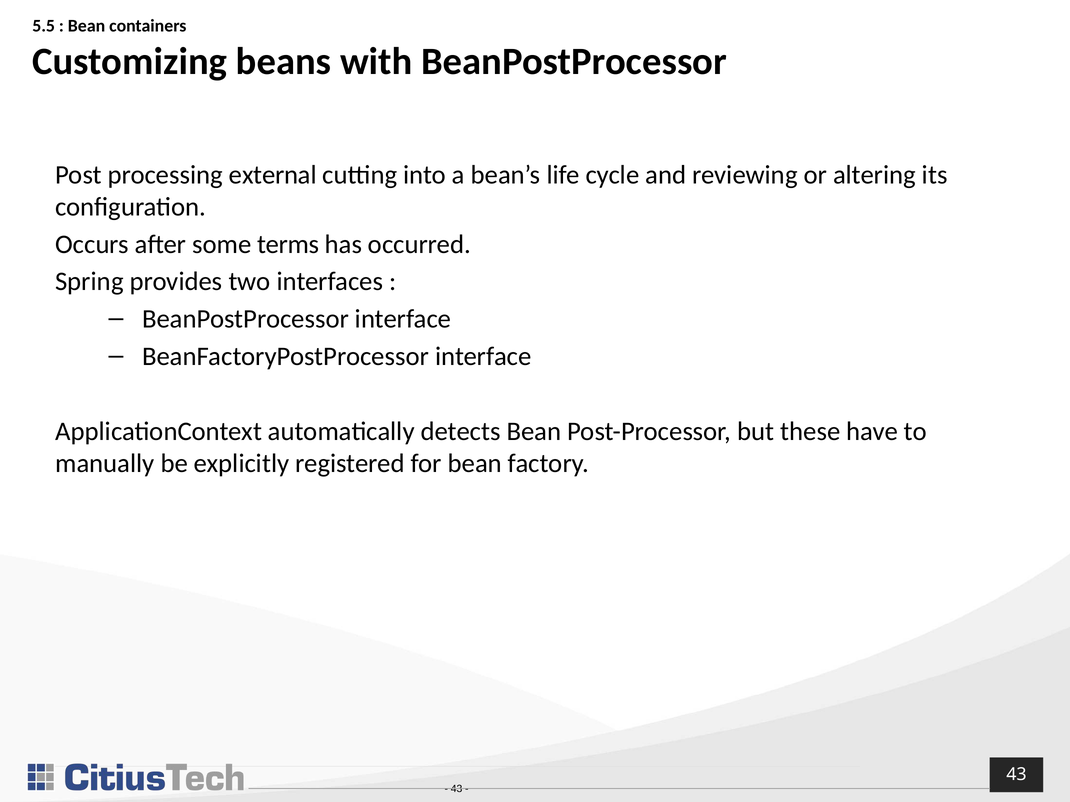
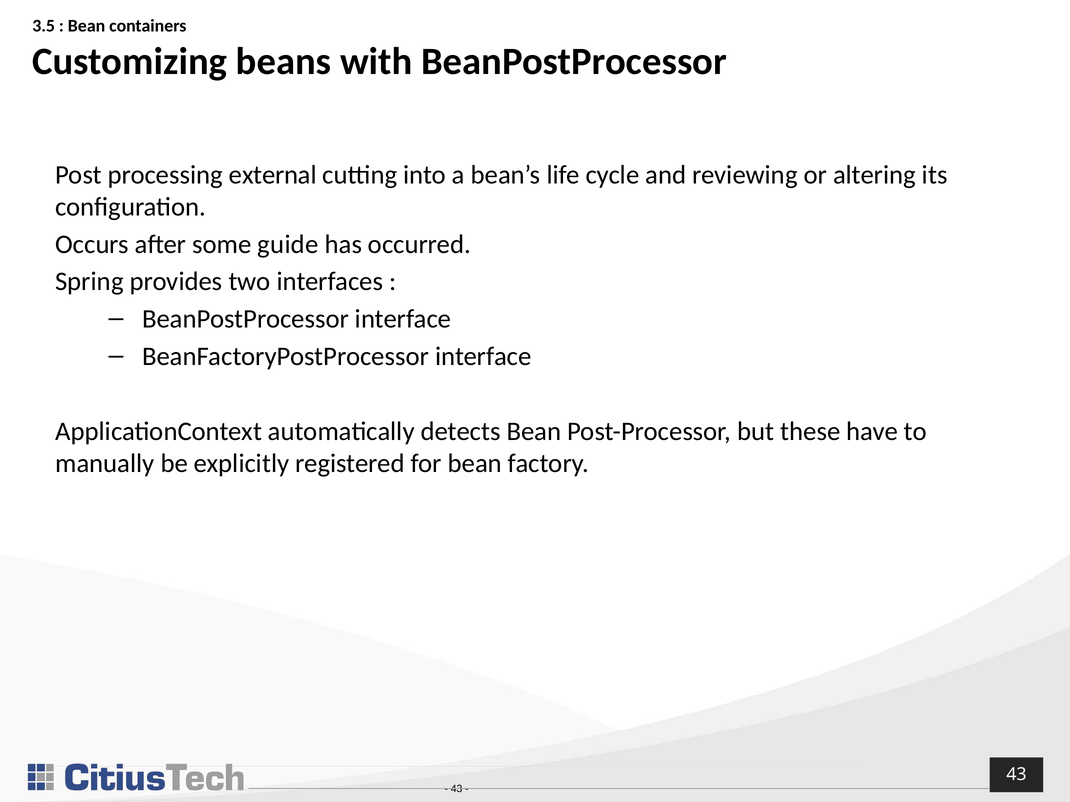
5.5: 5.5 -> 3.5 (44, 26)
terms: terms -> guide (288, 244)
